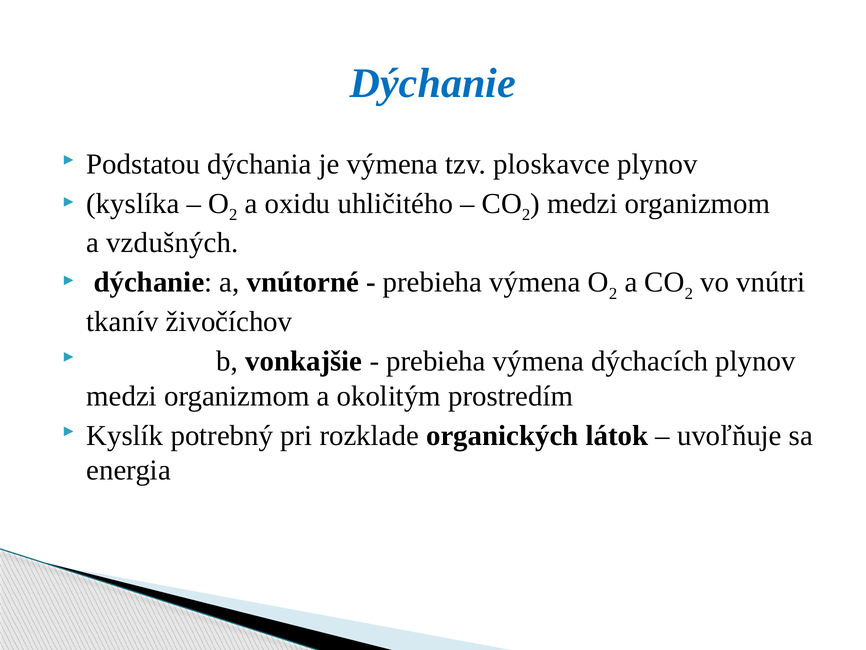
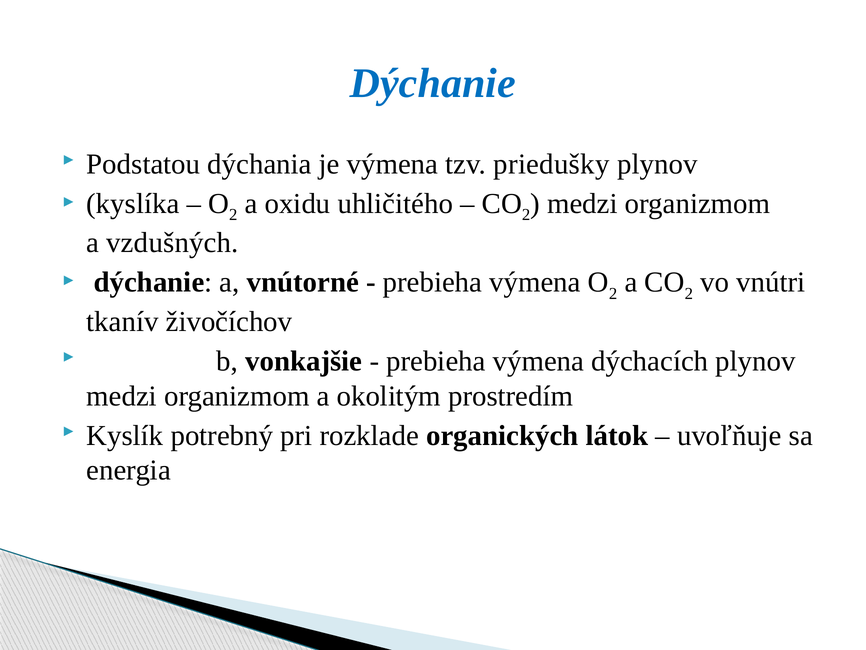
ploskavce: ploskavce -> priedušky (551, 164)
